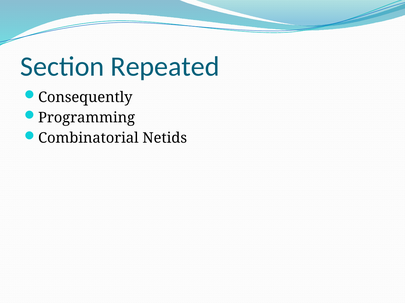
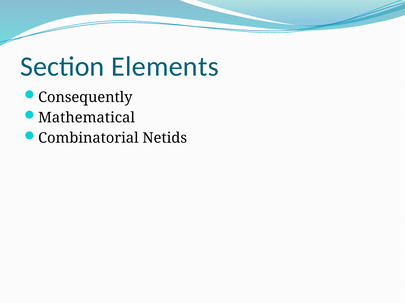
Repeated: Repeated -> Elements (165, 67)
Programming: Programming -> Mathematical (87, 118)
